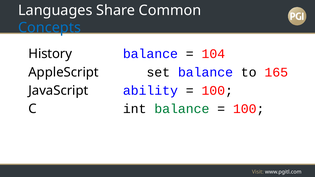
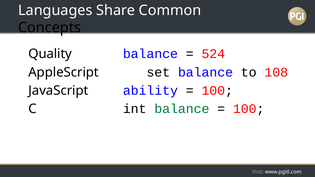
Concepts colour: blue -> black (50, 28)
History: History -> Quality (50, 54)
104: 104 -> 524 (213, 54)
165: 165 -> 108 (276, 72)
